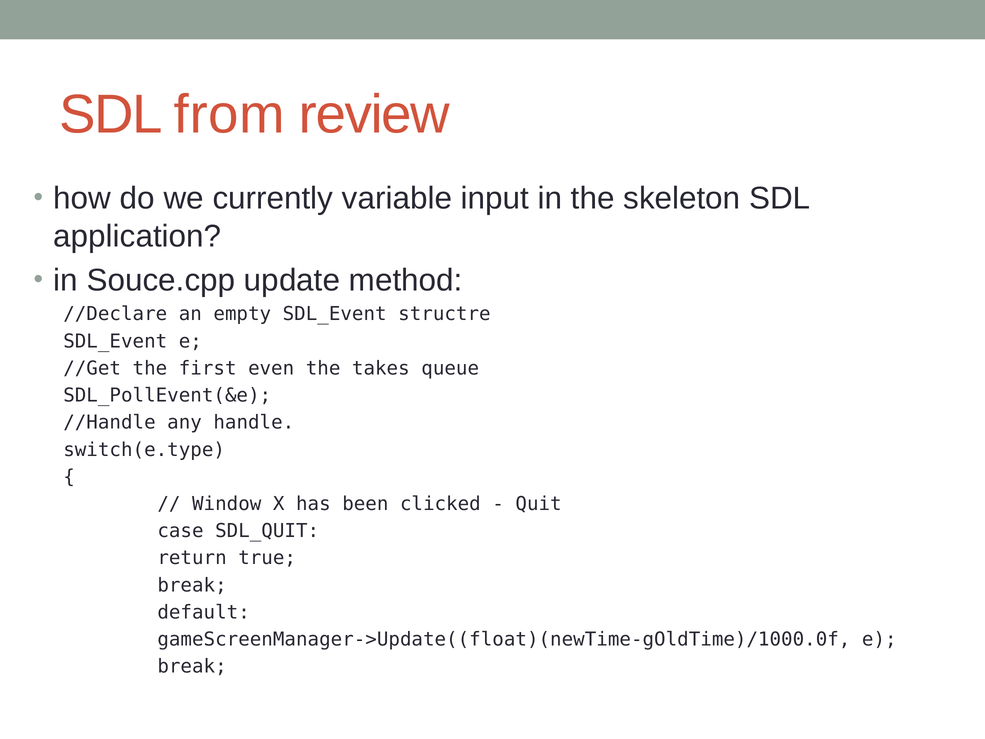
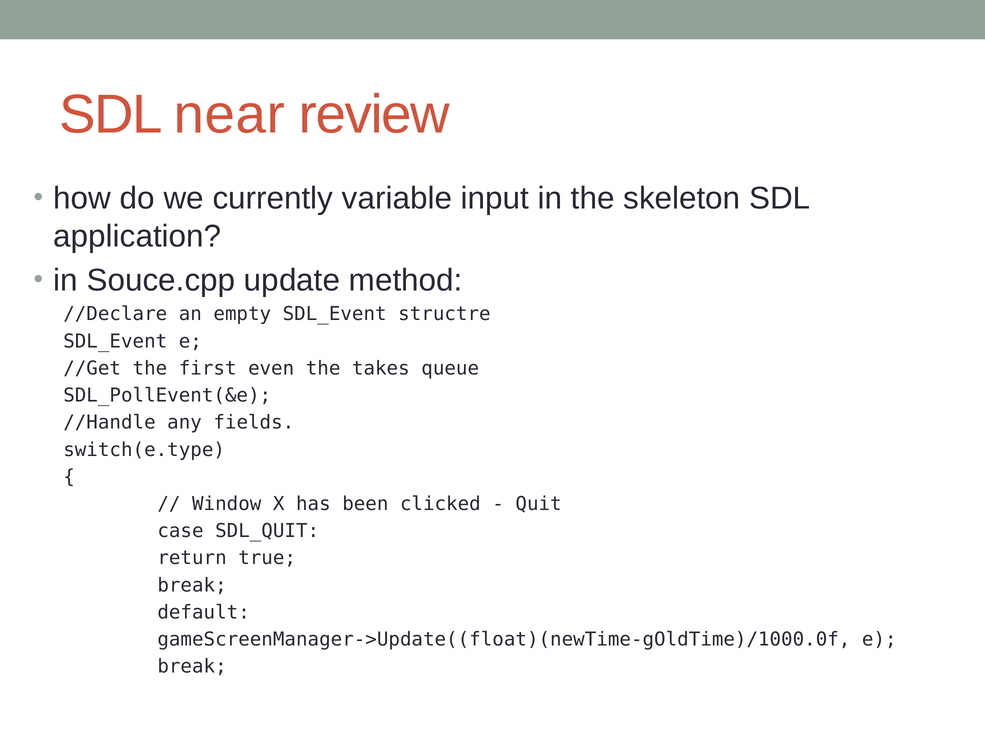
from: from -> near (229, 115)
handle: handle -> fields (254, 422)
